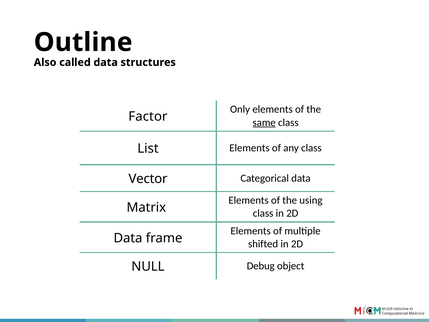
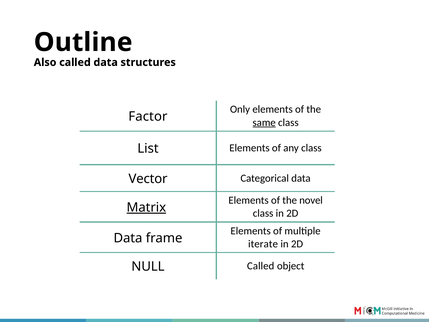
using: using -> novel (311, 200)
Matrix underline: none -> present (146, 207)
shifted: shifted -> iterate (263, 244)
NULL Debug: Debug -> Called (261, 266)
